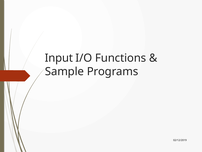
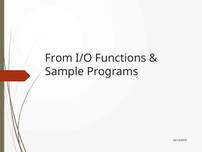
Input: Input -> From (59, 58)
